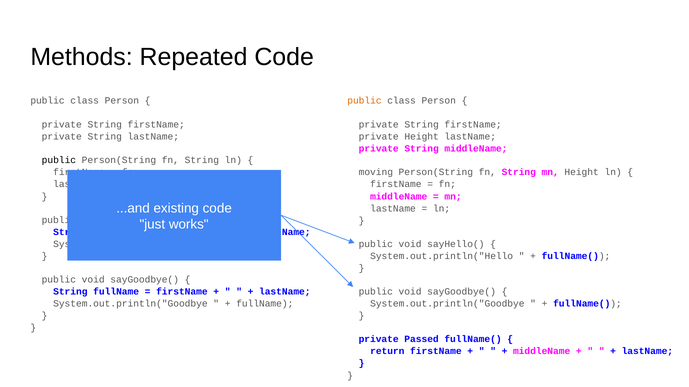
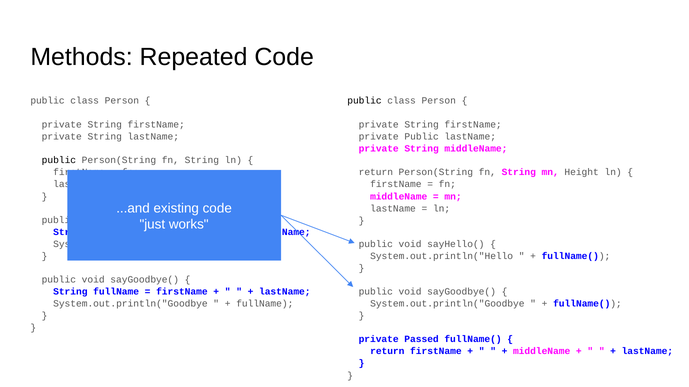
public colour: orange -> black (364, 101)
private Height: Height -> Public (422, 137)
moving: moving -> return (376, 173)
